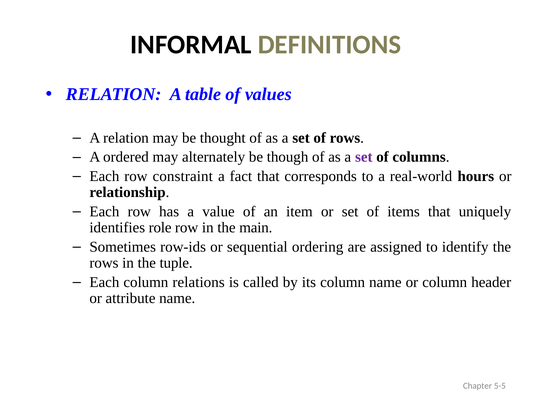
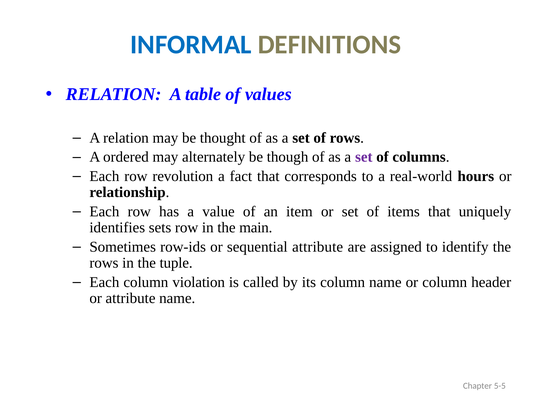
INFORMAL colour: black -> blue (191, 44)
constraint: constraint -> revolution (183, 176)
role: role -> sets (160, 227)
sequential ordering: ordering -> attribute (318, 246)
relations: relations -> violation (199, 282)
